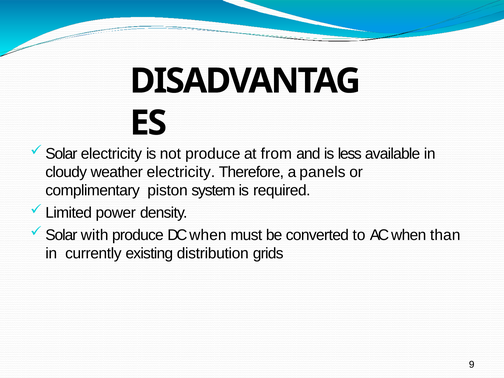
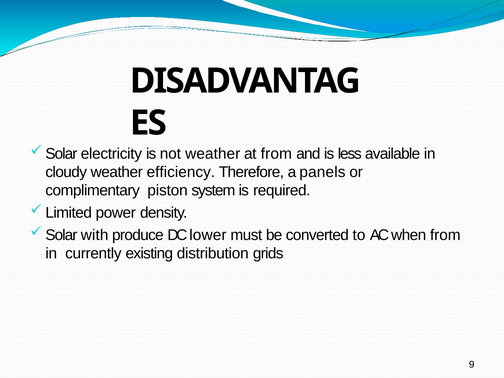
not produce: produce -> weather (213, 154)
weather electricity: electricity -> efficiency (181, 172)
DC when: when -> lower (208, 235)
when than: than -> from (445, 235)
